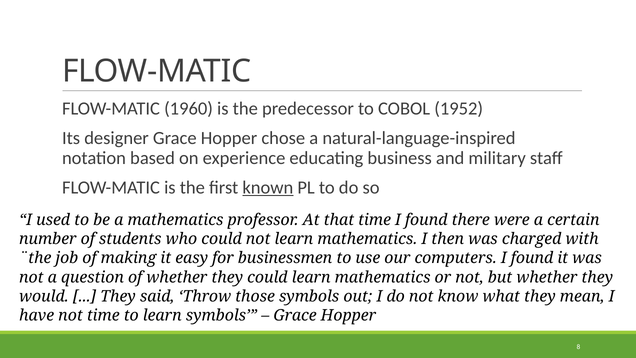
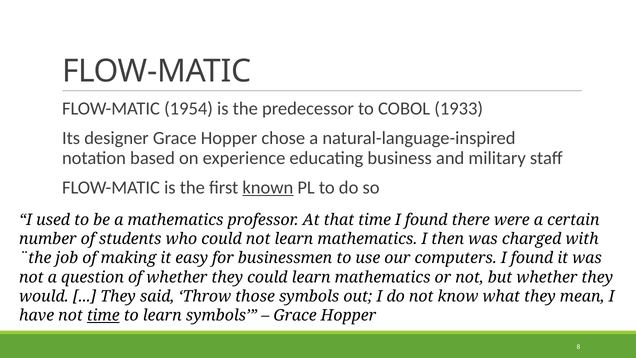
1960: 1960 -> 1954 (189, 109)
1952: 1952 -> 1933 (459, 109)
time underline: none -> present (103, 315)
